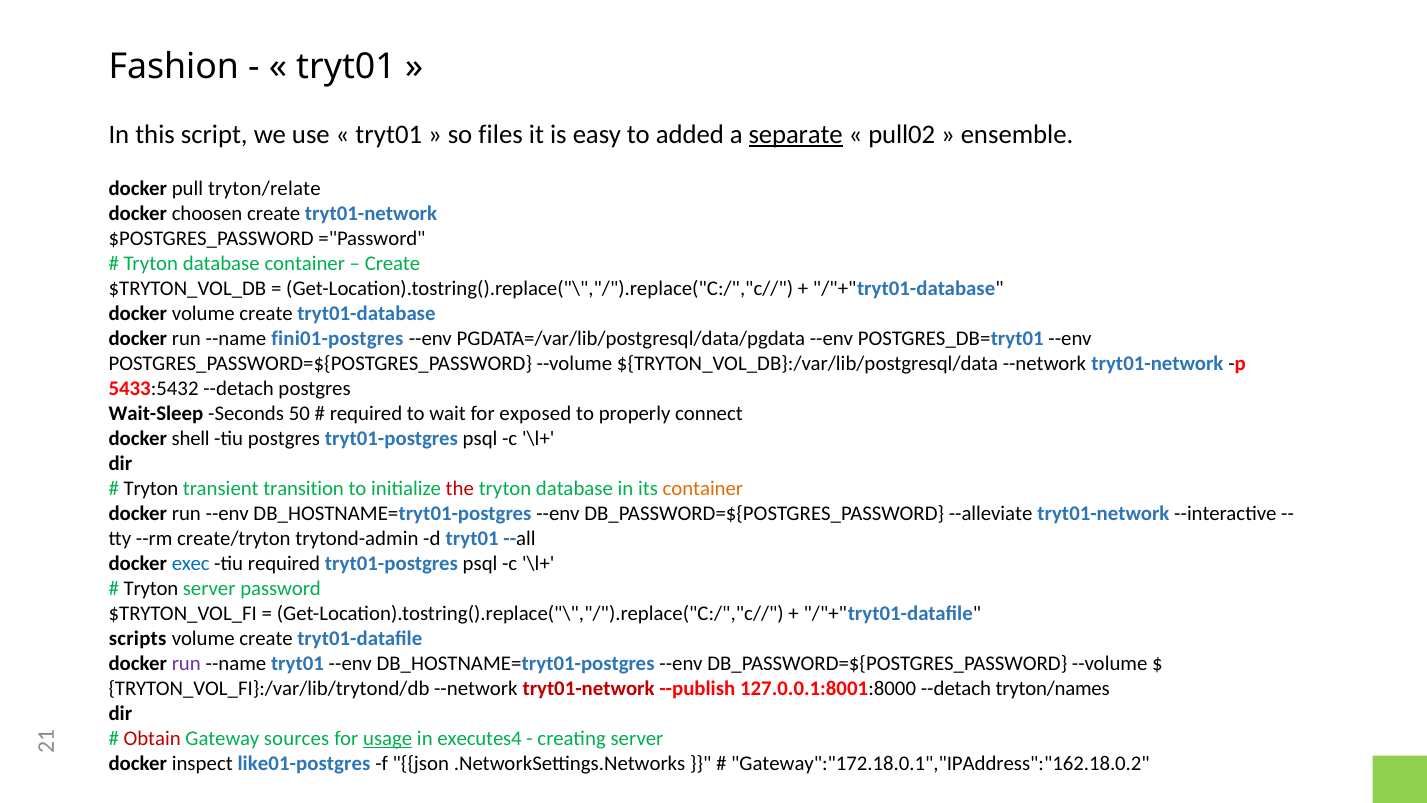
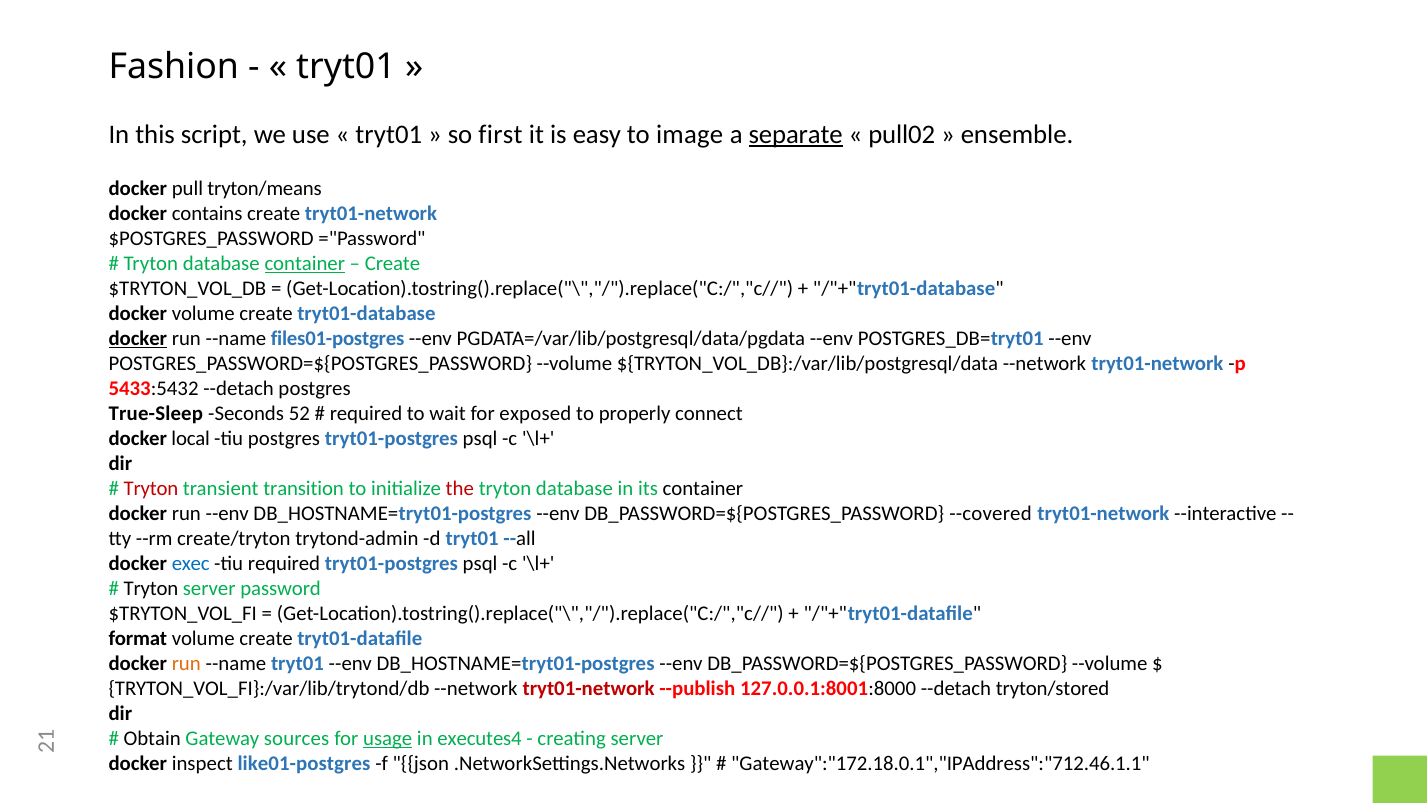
files: files -> first (501, 135)
added: added -> image (690, 135)
tryton/relate: tryton/relate -> tryton/means (265, 188)
choosen: choosen -> contains (207, 213)
container underline: none -> present (305, 263)
docker underline: none -> present (138, 338)
fini01-postgres: fini01-postgres -> files01-postgres (338, 338)
Wait-Sleep: Wait-Sleep -> True-Sleep (156, 413)
50: 50 -> 52 (299, 413)
shell: shell -> local (191, 438)
Tryton colour: black -> red (151, 488)
container colour: orange -> black (703, 488)
--alleviate: --alleviate -> --covered (991, 513)
scripts: scripts -> format (138, 638)
run colour: purple -> orange (186, 663)
tryton/names: tryton/names -> tryton/stored (1053, 688)
Obtain colour: red -> black (152, 738)
Gateway":"172.18.0.1","IPAddress":"162.18.0.2: Gateway":"172.18.0.1","IPAddress":"162.18.0.2 -> Gateway":"172.18.0.1","IPAddress":"712.46.1.1 (940, 763)
